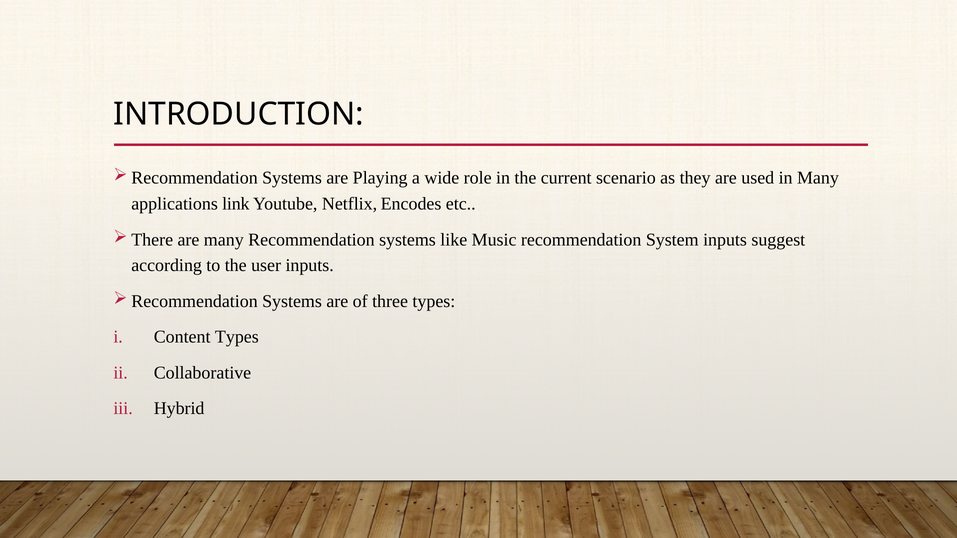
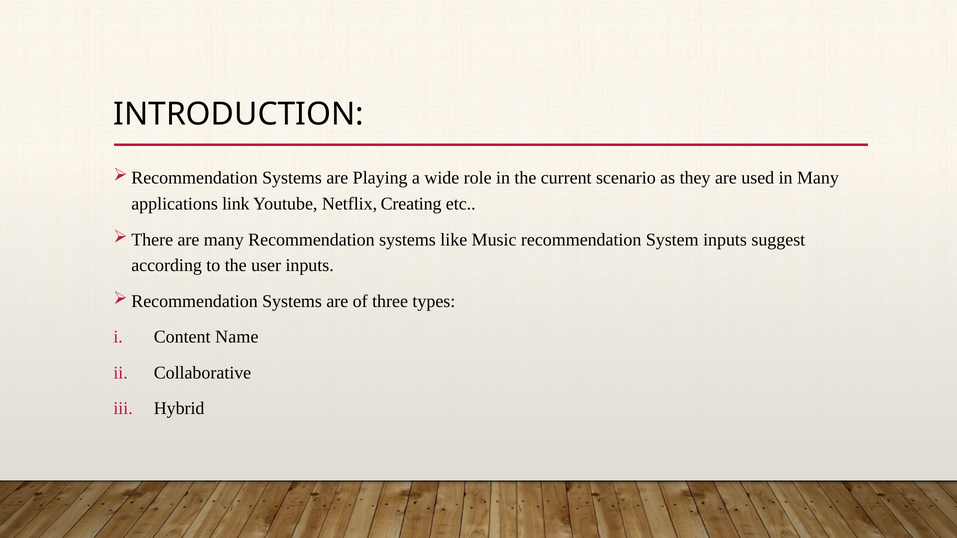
Encodes: Encodes -> Creating (411, 204)
Content Types: Types -> Name (237, 337)
